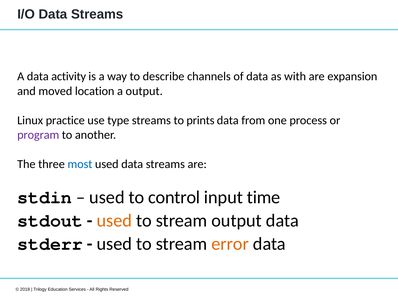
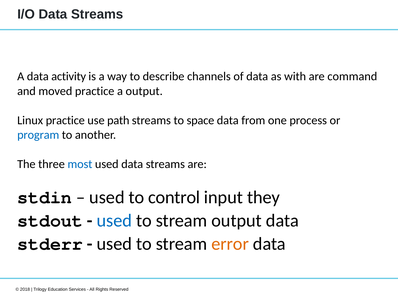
expansion: expansion -> command (352, 76)
moved location: location -> practice (95, 91)
type: type -> path (118, 120)
prints: prints -> space (200, 120)
program colour: purple -> blue (38, 135)
time: time -> they (263, 197)
used colour: orange -> blue (114, 220)
